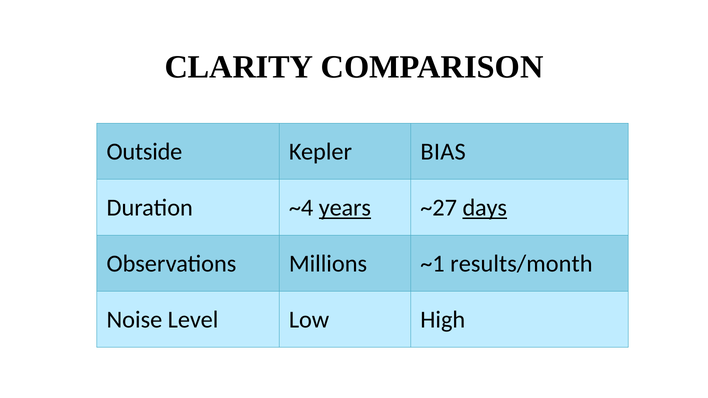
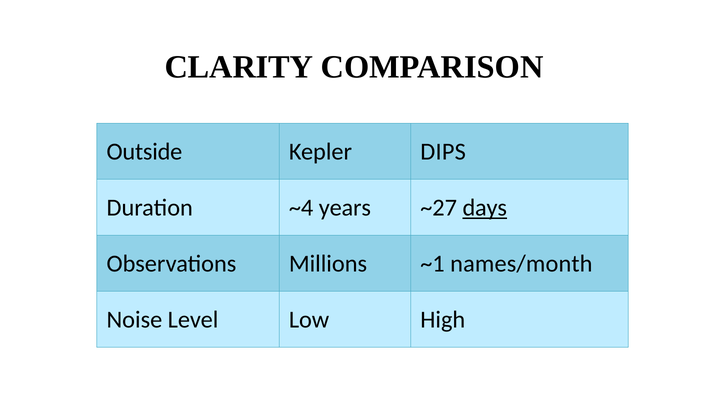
BIAS: BIAS -> DIPS (443, 152)
years underline: present -> none (345, 208)
results/month: results/month -> names/month (521, 264)
